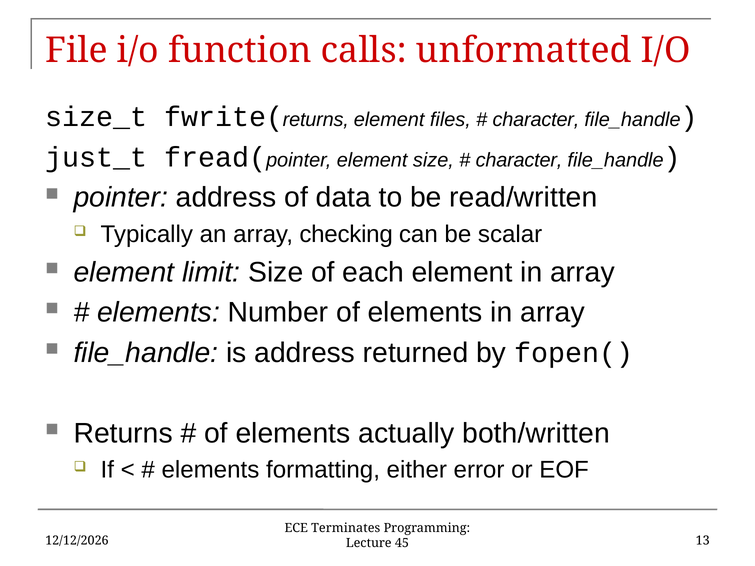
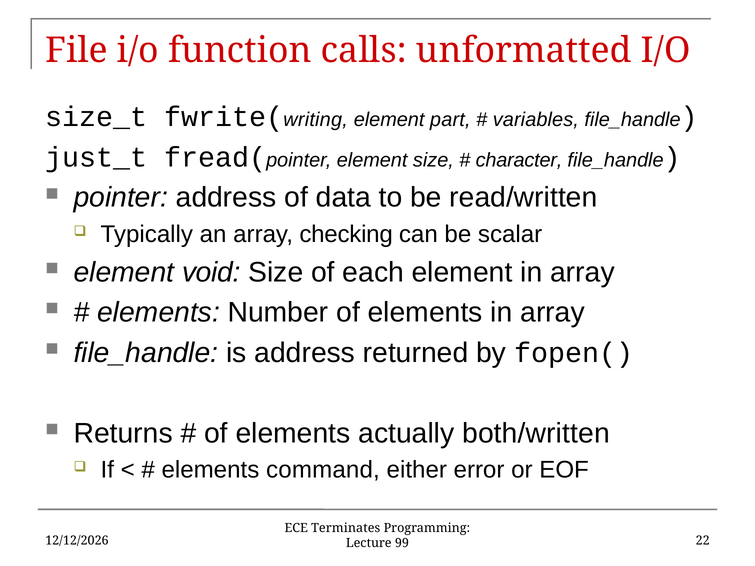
returns: returns -> writing (316, 120)
files: files -> part (450, 120)
character: character -> variables (536, 120)
limit: limit -> void (211, 272)
formatting: formatting -> command (323, 470)
13: 13 -> 22 (703, 541)
45: 45 -> 99 (402, 543)
